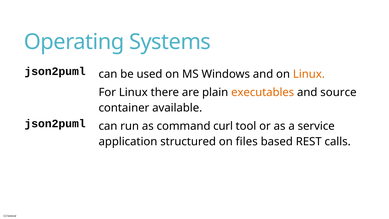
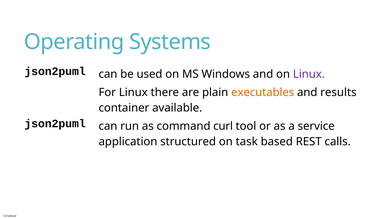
Linux colour: orange -> purple (309, 74)
source: source -> results (338, 92)
files: files -> task (247, 142)
